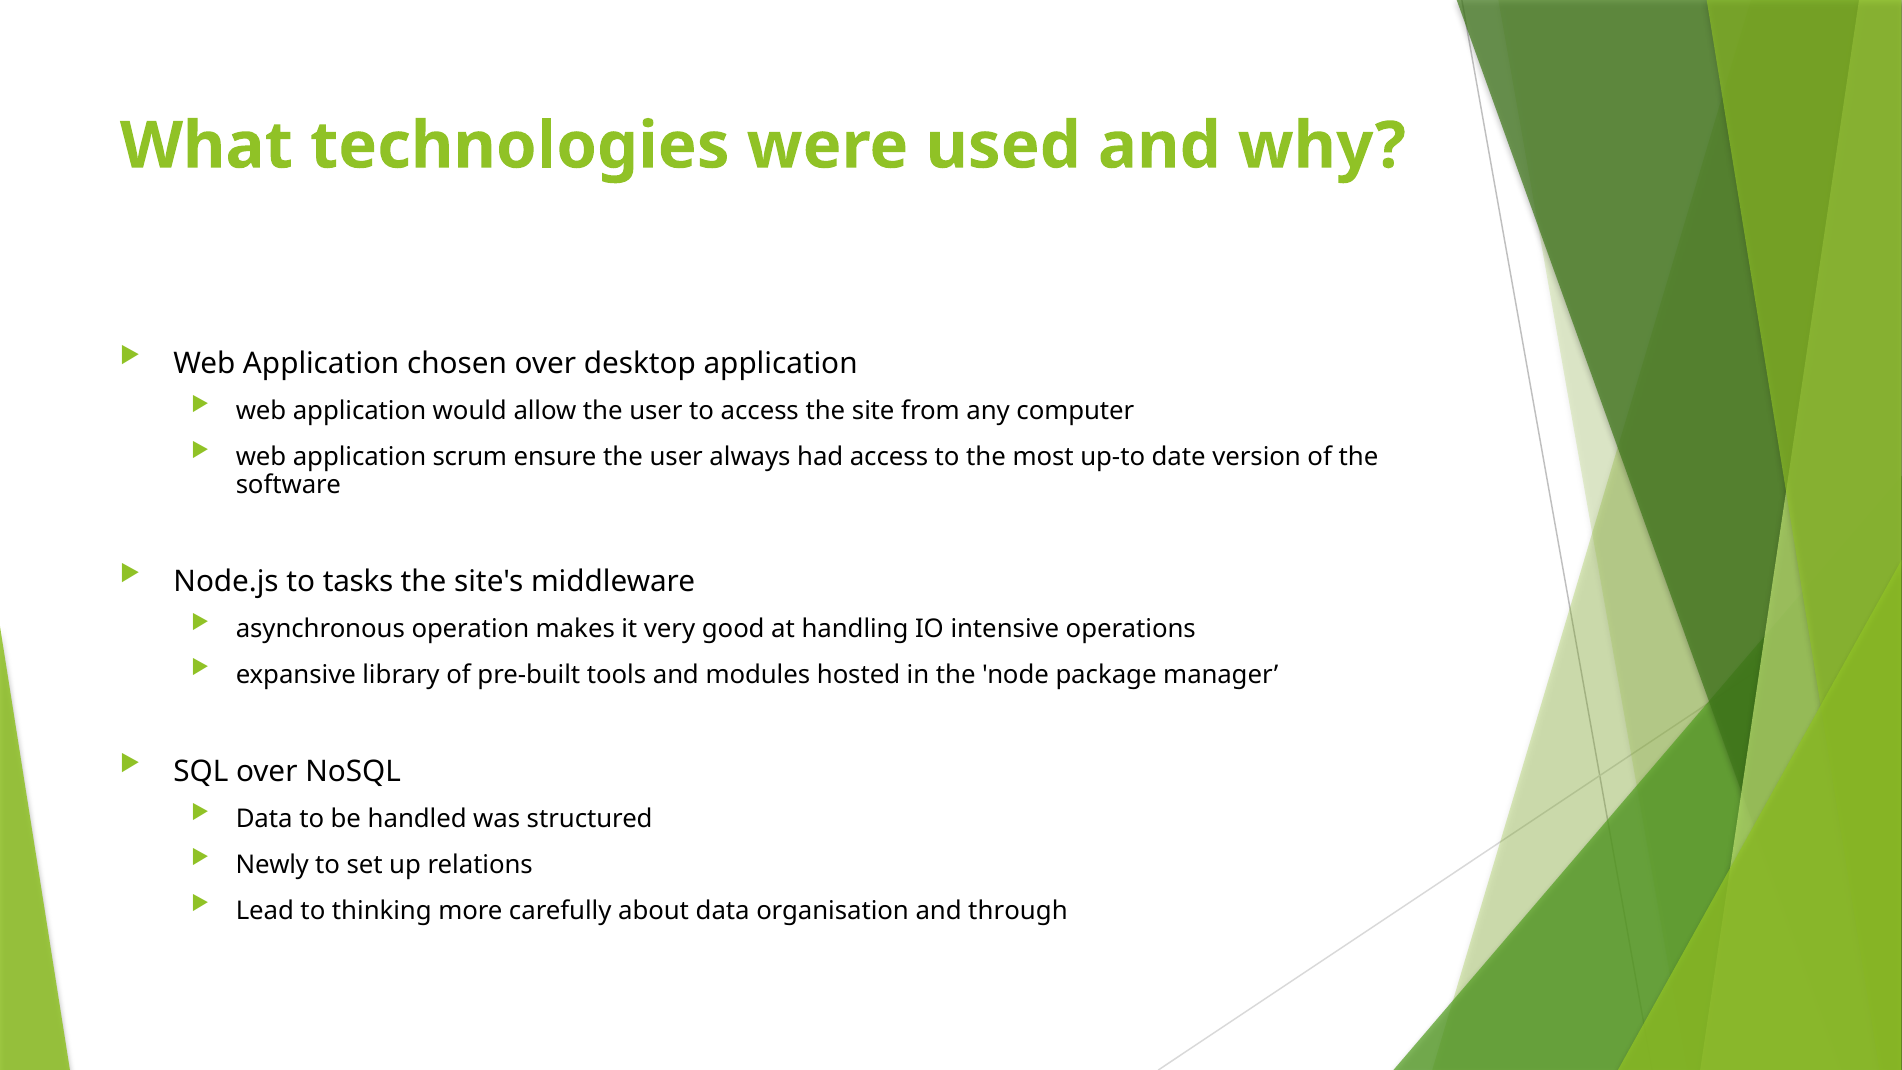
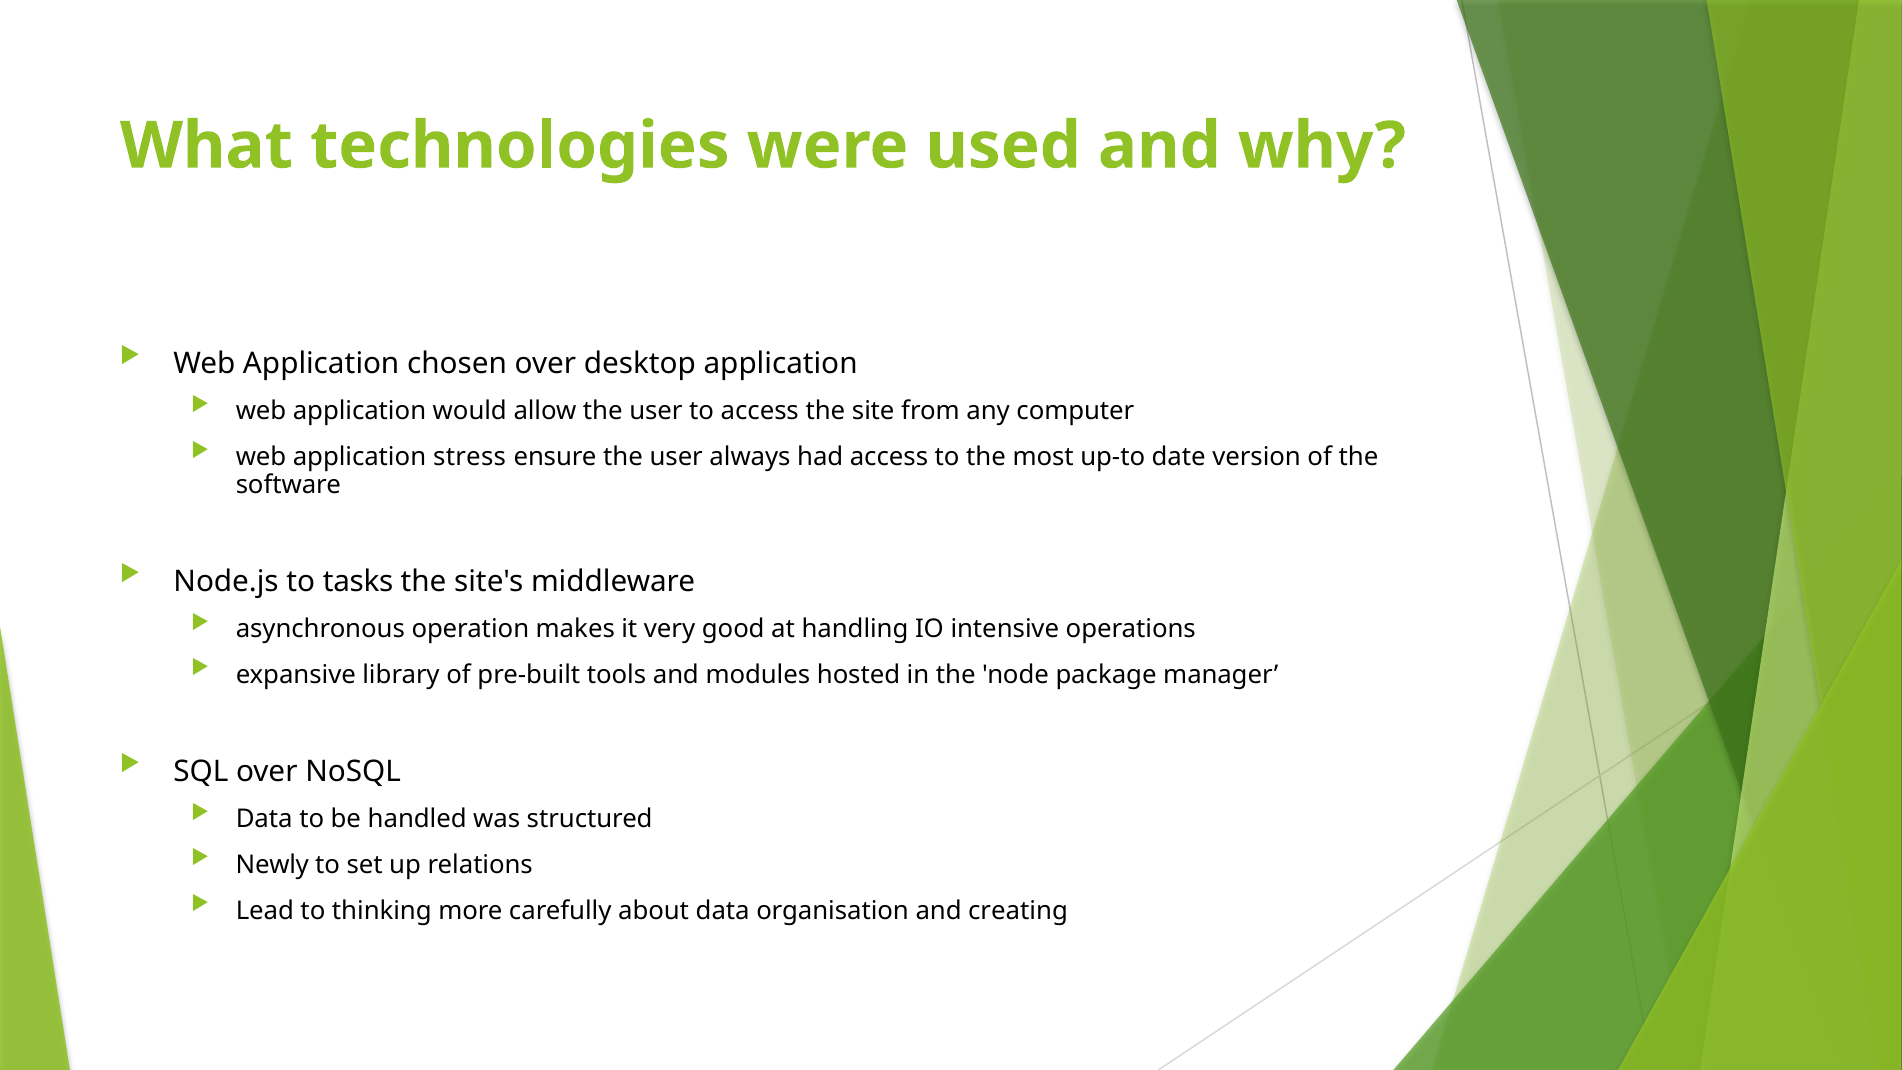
scrum: scrum -> stress (470, 457)
through: through -> creating (1018, 911)
